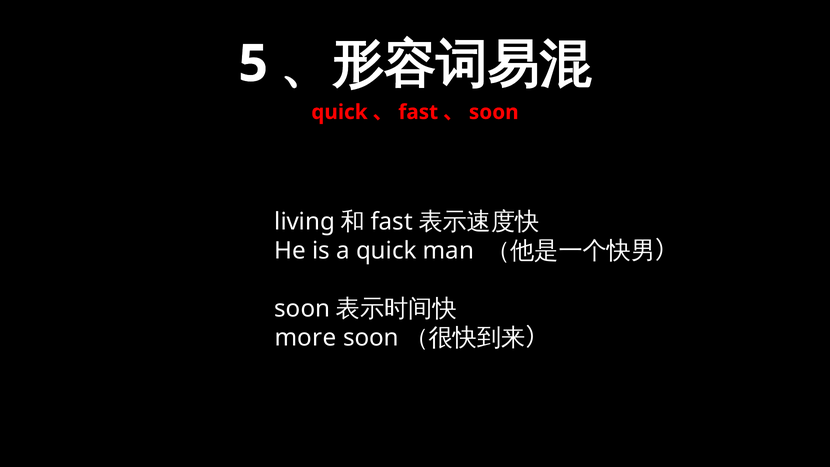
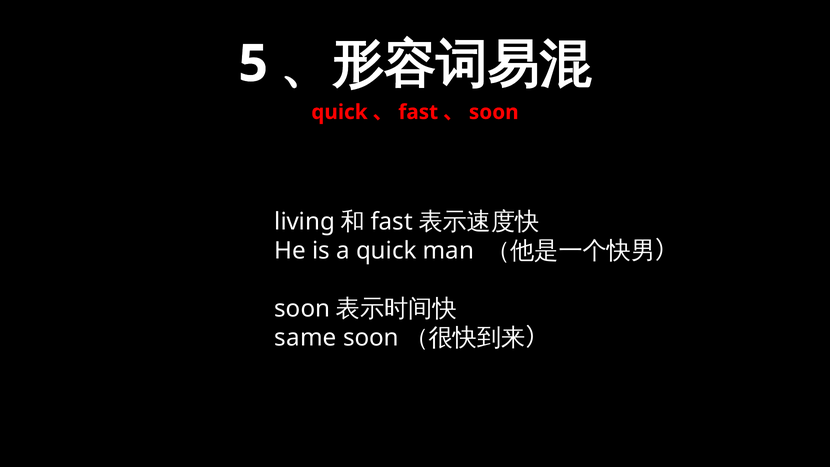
more: more -> same (305, 338)
